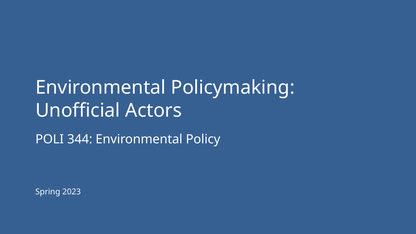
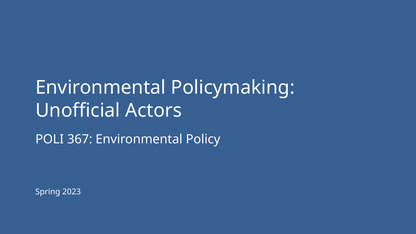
344: 344 -> 367 (80, 139)
